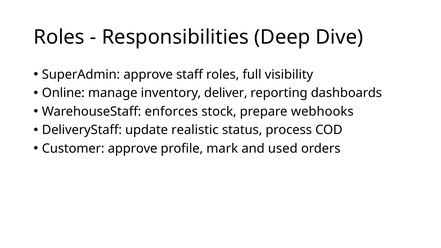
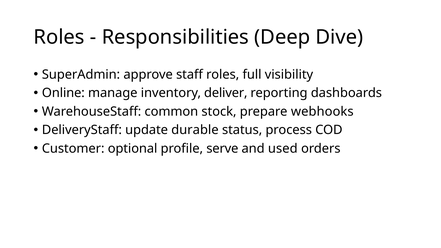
enforces: enforces -> common (171, 112)
realistic: realistic -> durable (195, 130)
Customer approve: approve -> optional (133, 149)
mark: mark -> serve (222, 149)
